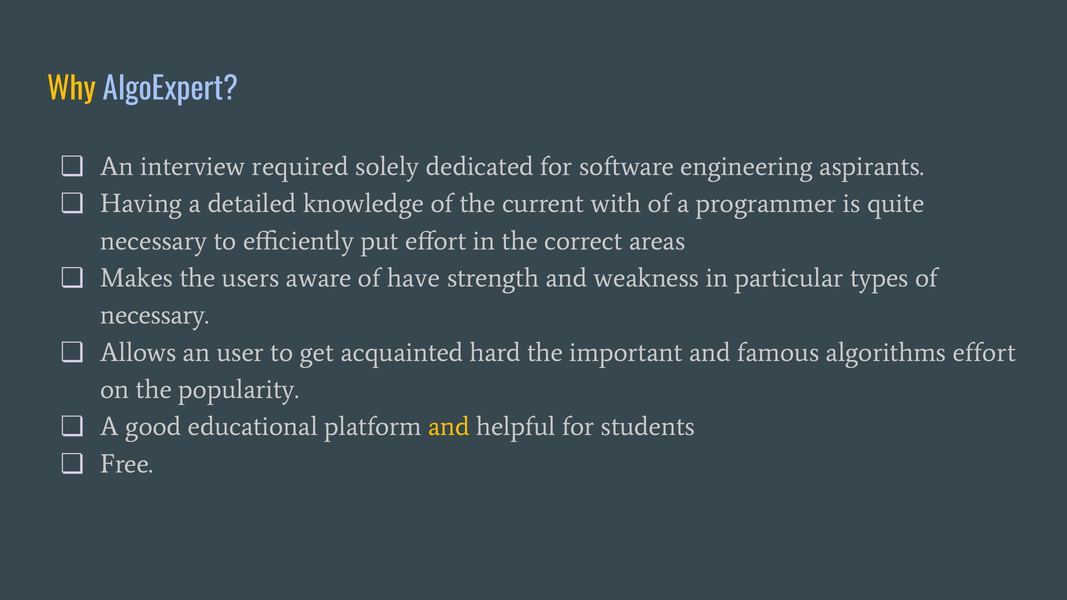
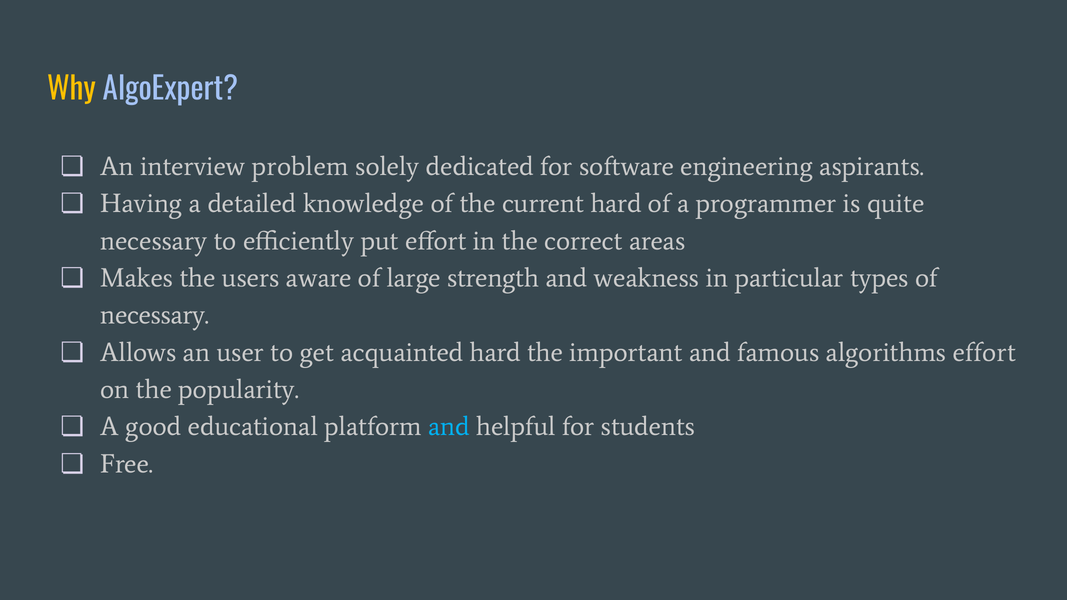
required: required -> problem (300, 167)
current with: with -> hard (616, 204)
have: have -> large (414, 278)
and colour: yellow -> light blue (449, 427)
